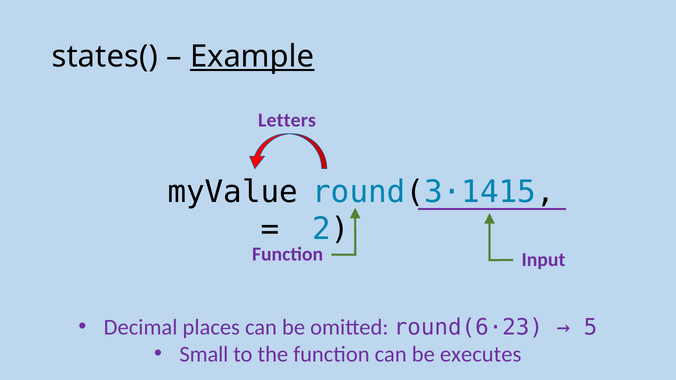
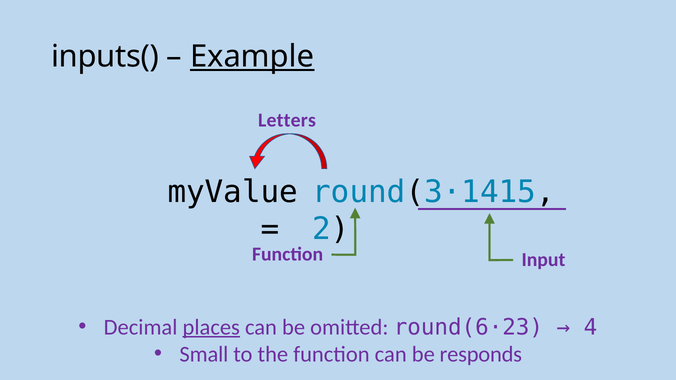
states(: states( -> inputs( (105, 57)
places underline: none -> present (211, 327)
5: 5 -> 4 (591, 327)
executes: executes -> responds (481, 354)
